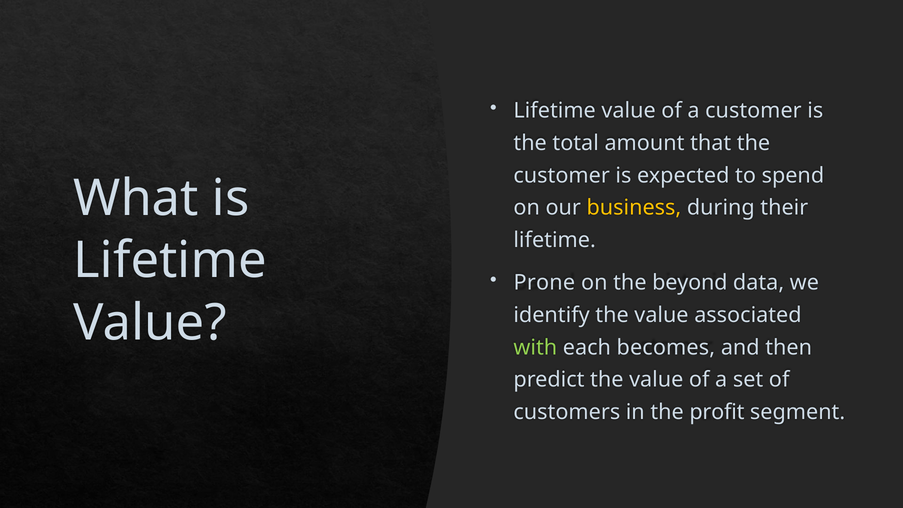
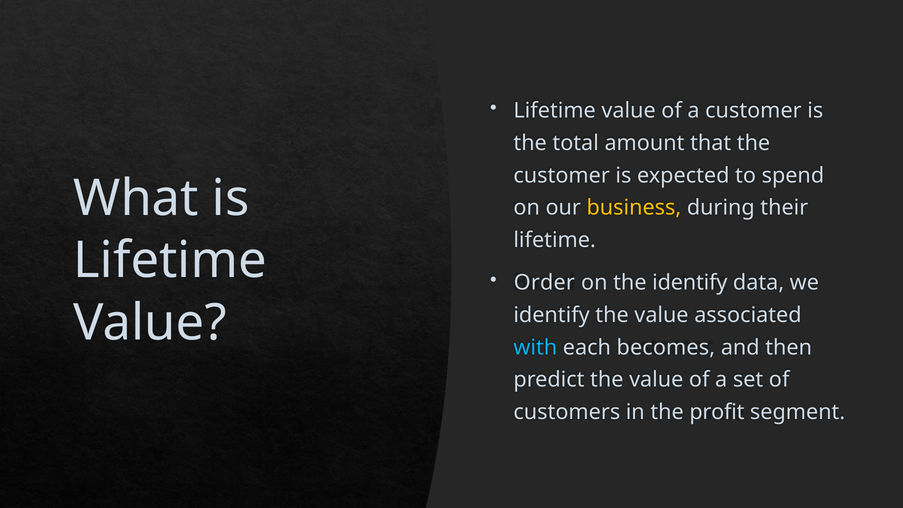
Prone: Prone -> Order (544, 283)
the beyond: beyond -> identify (690, 283)
with colour: light green -> light blue (535, 347)
